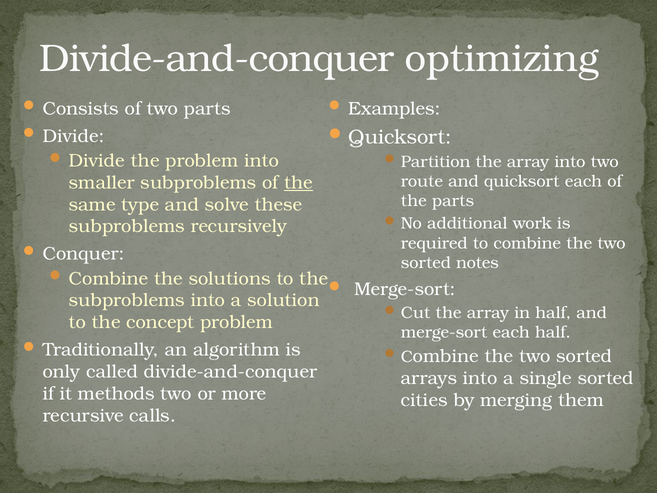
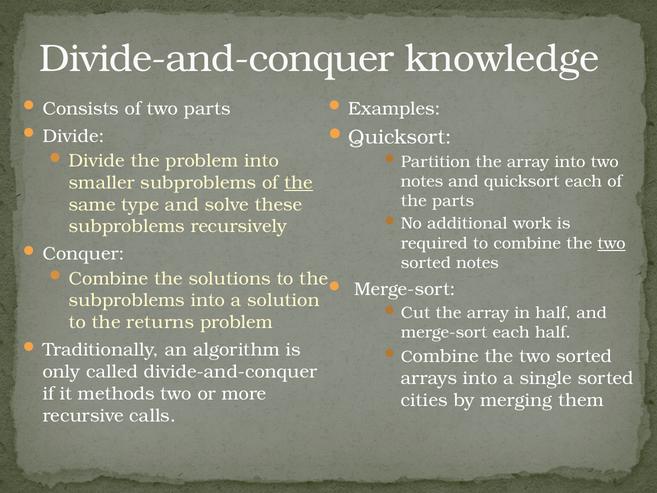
optimizing: optimizing -> knowledge (502, 59)
route: route -> notes (422, 181)
two underline: none -> present (612, 243)
concept: concept -> returns (160, 322)
